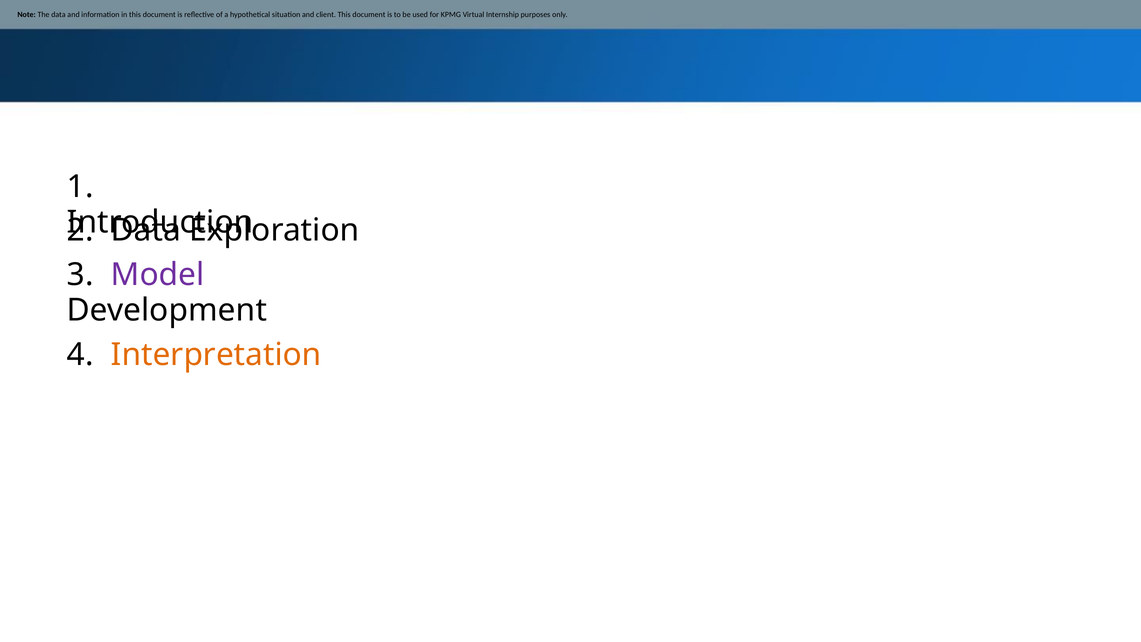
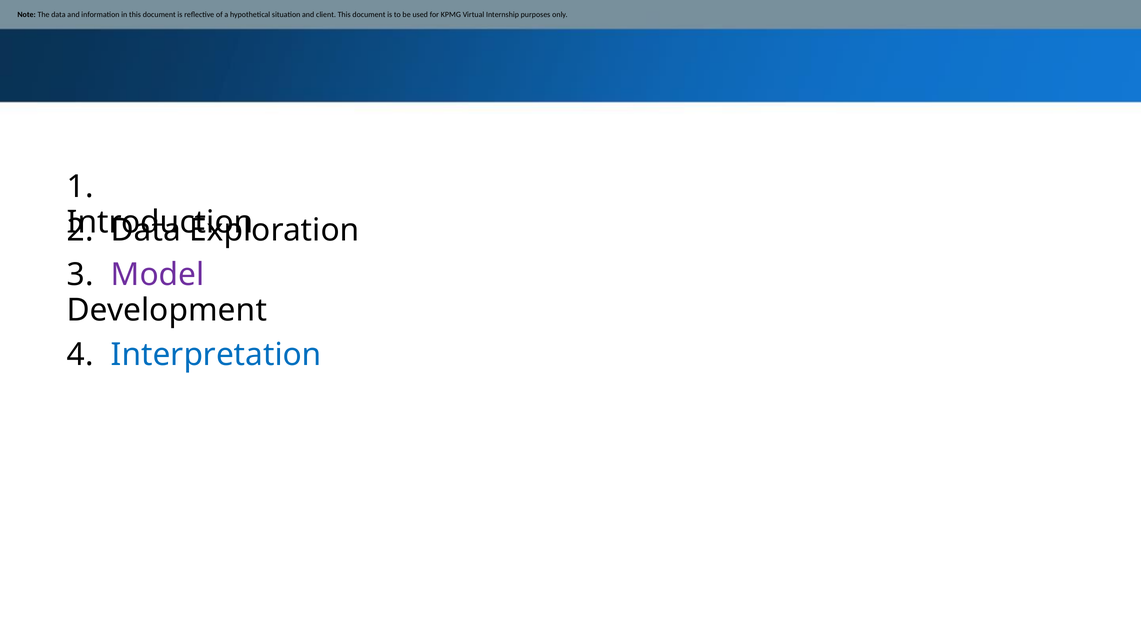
Interpretation colour: orange -> blue (216, 355)
